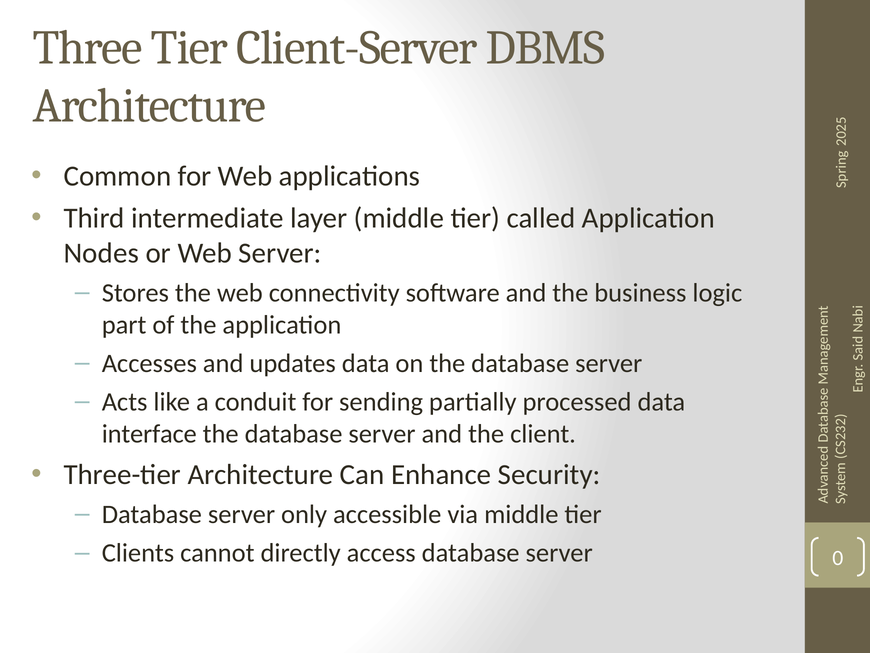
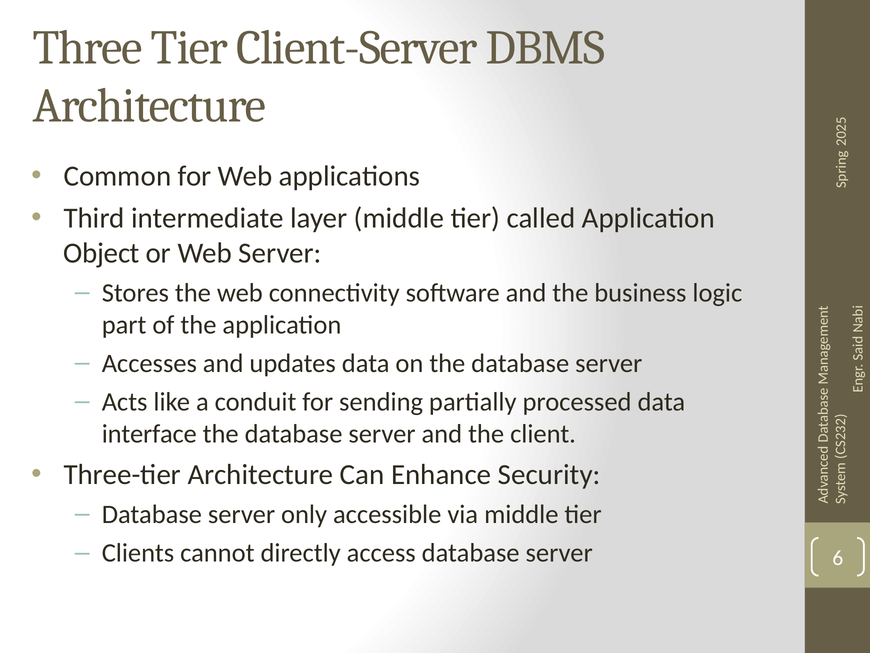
Nodes: Nodes -> Object (102, 253)
server 0: 0 -> 6 (838, 558)
